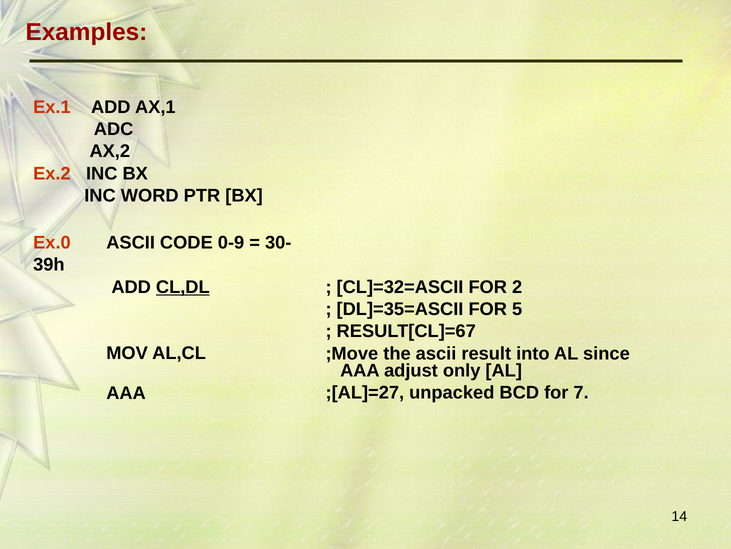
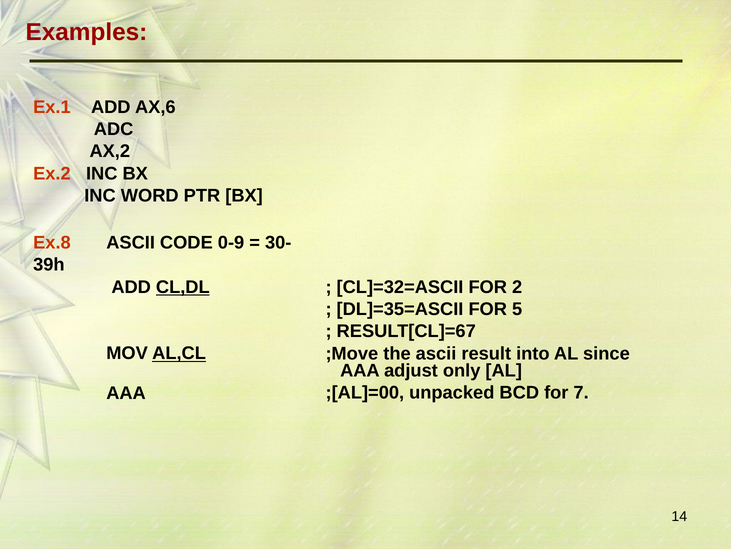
AX,1: AX,1 -> AX,6 (155, 107)
Ex.0: Ex.0 -> Ex.8 (52, 243)
AL,CL underline: none -> present (179, 353)
;[AL]=27: ;[AL]=27 -> ;[AL]=00 (365, 392)
